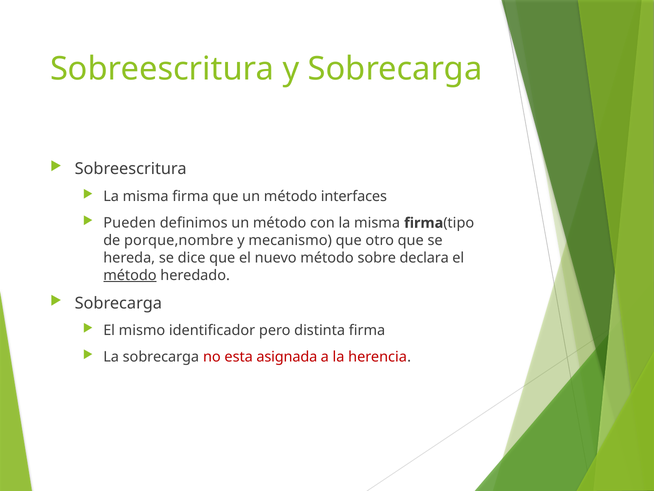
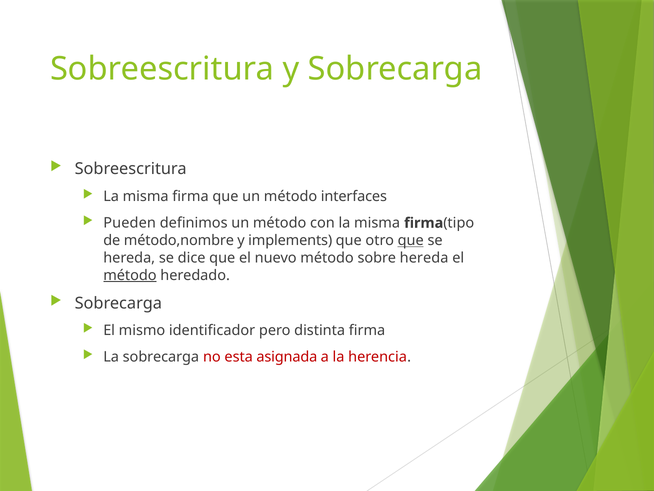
porque,nombre: porque,nombre -> método,nombre (179, 240)
mecanismo: mecanismo -> implements (290, 240)
que underline: none -> present (411, 240)
sobre declara: declara -> hereda (424, 258)
